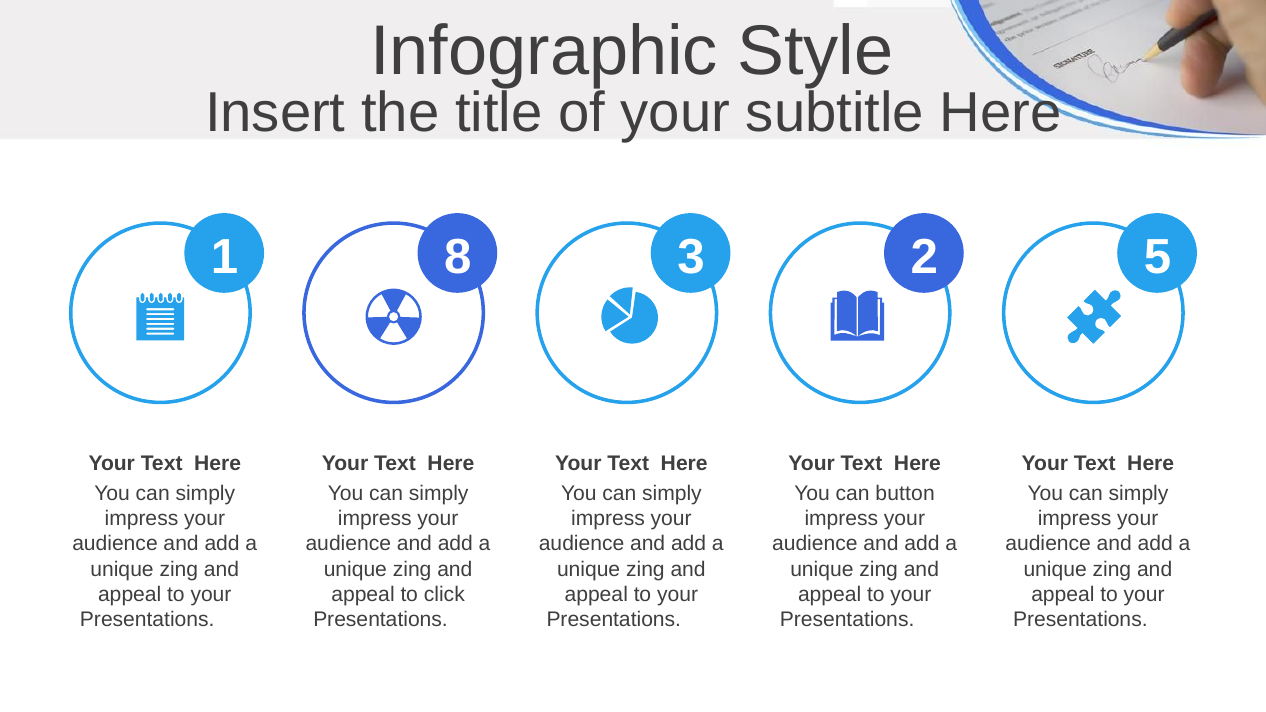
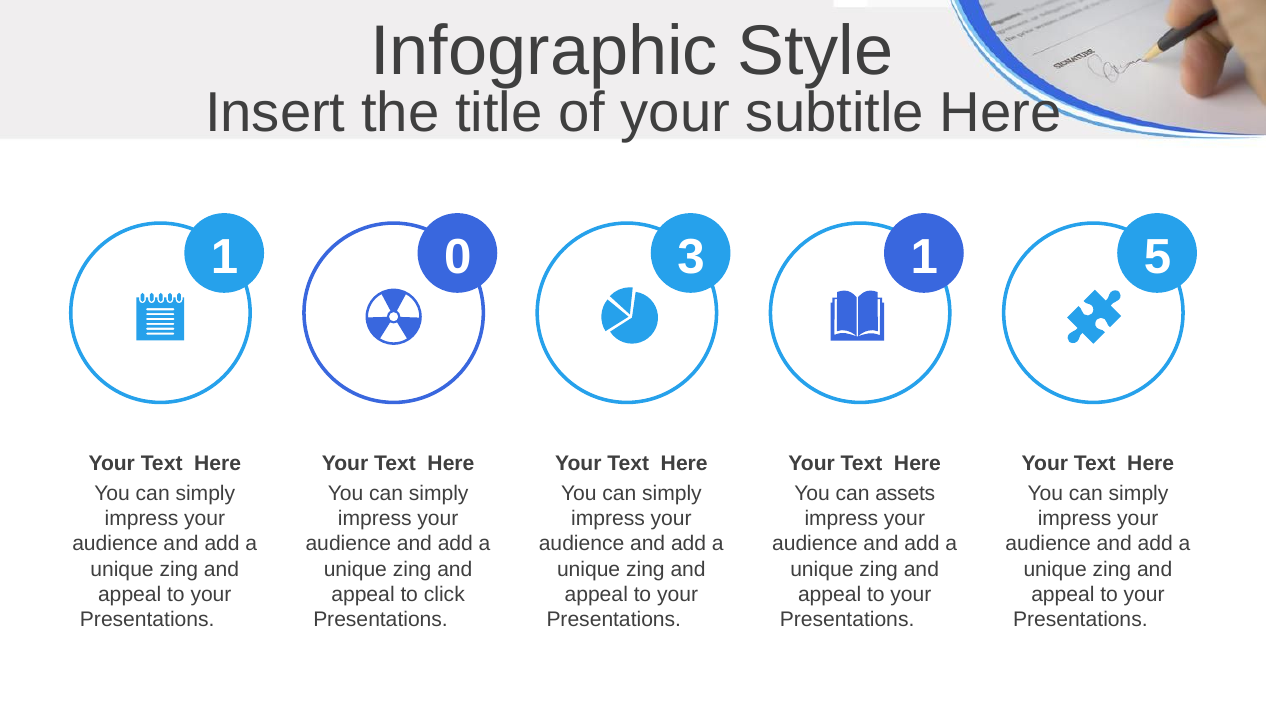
8: 8 -> 0 (458, 257)
3 2: 2 -> 1 (924, 257)
button: button -> assets (905, 493)
